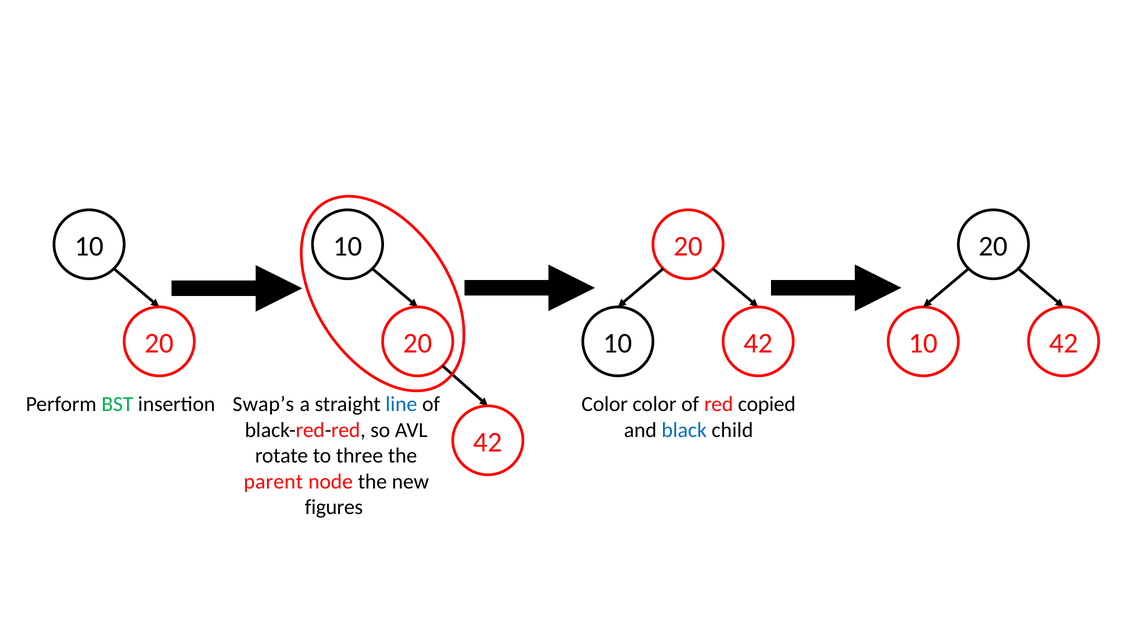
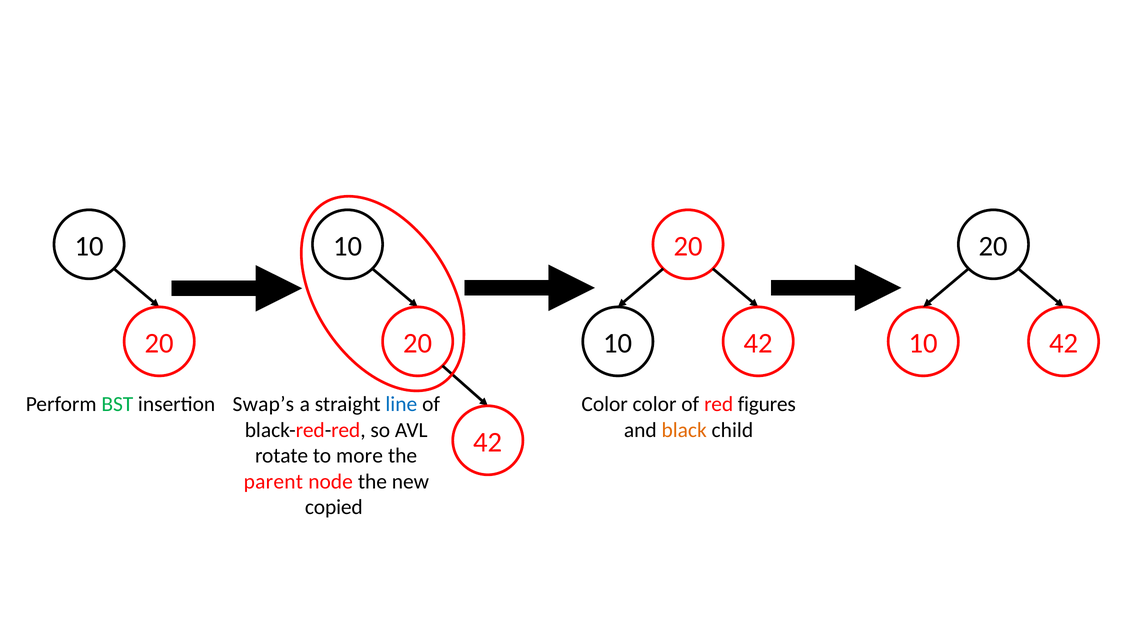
copied: copied -> figures (767, 404)
black colour: blue -> orange (684, 430)
three: three -> more (360, 456)
figures: figures -> copied (334, 507)
